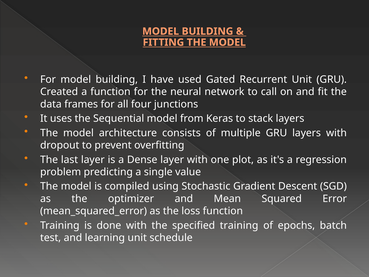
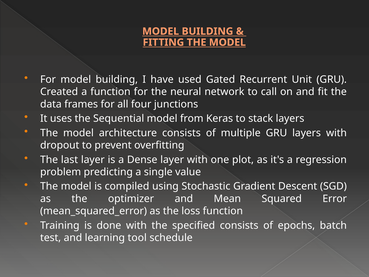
specified training: training -> consists (239, 225)
learning unit: unit -> tool (137, 237)
